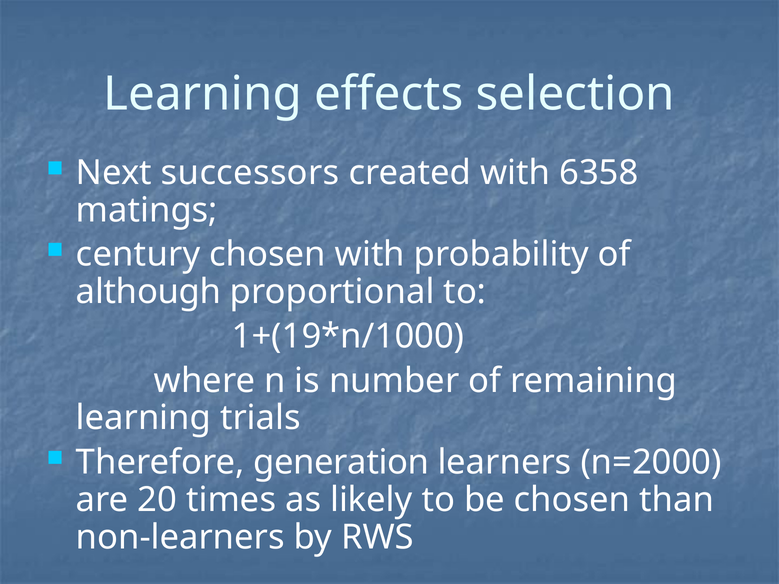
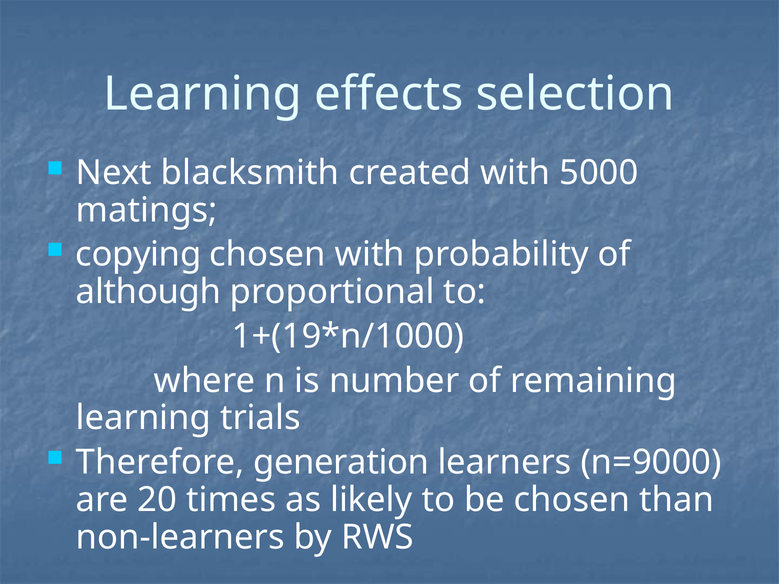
successors: successors -> blacksmith (250, 173)
6358: 6358 -> 5000 (599, 173)
century: century -> copying (138, 255)
n=2000: n=2000 -> n=9000 (651, 463)
